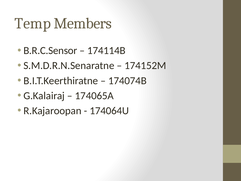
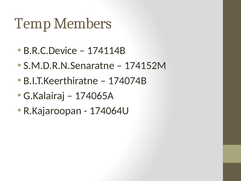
B.R.C.Sensor: B.R.C.Sensor -> B.R.C.Device (50, 51)
